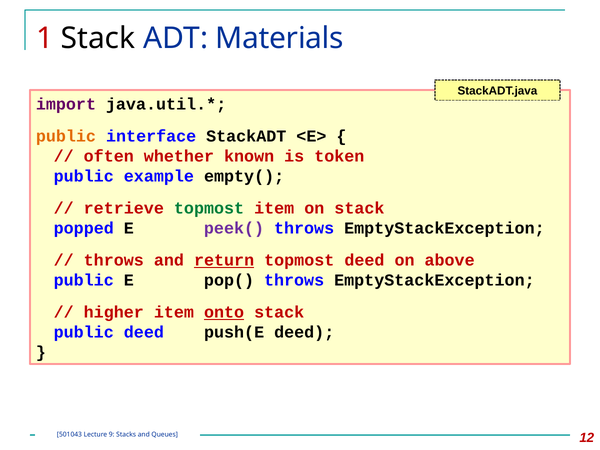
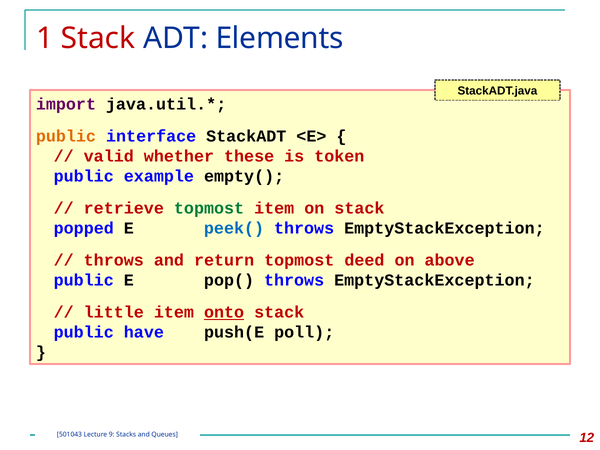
Stack colour: black -> red (98, 38)
Materials: Materials -> Elements (280, 38)
often: often -> valid (109, 156)
known: known -> these (249, 156)
peek( colour: purple -> blue (234, 228)
return underline: present -> none (224, 260)
higher: higher -> little (114, 312)
public deed: deed -> have (144, 332)
push(E deed: deed -> poll (304, 332)
